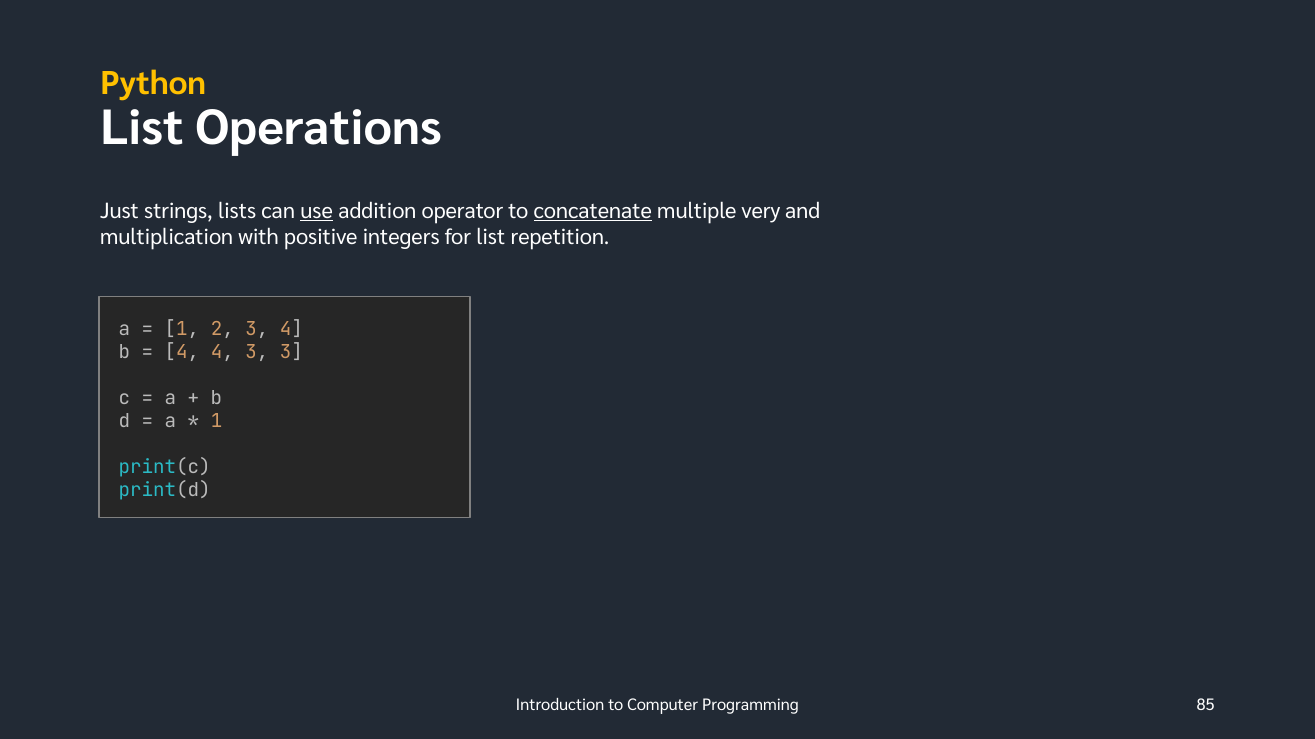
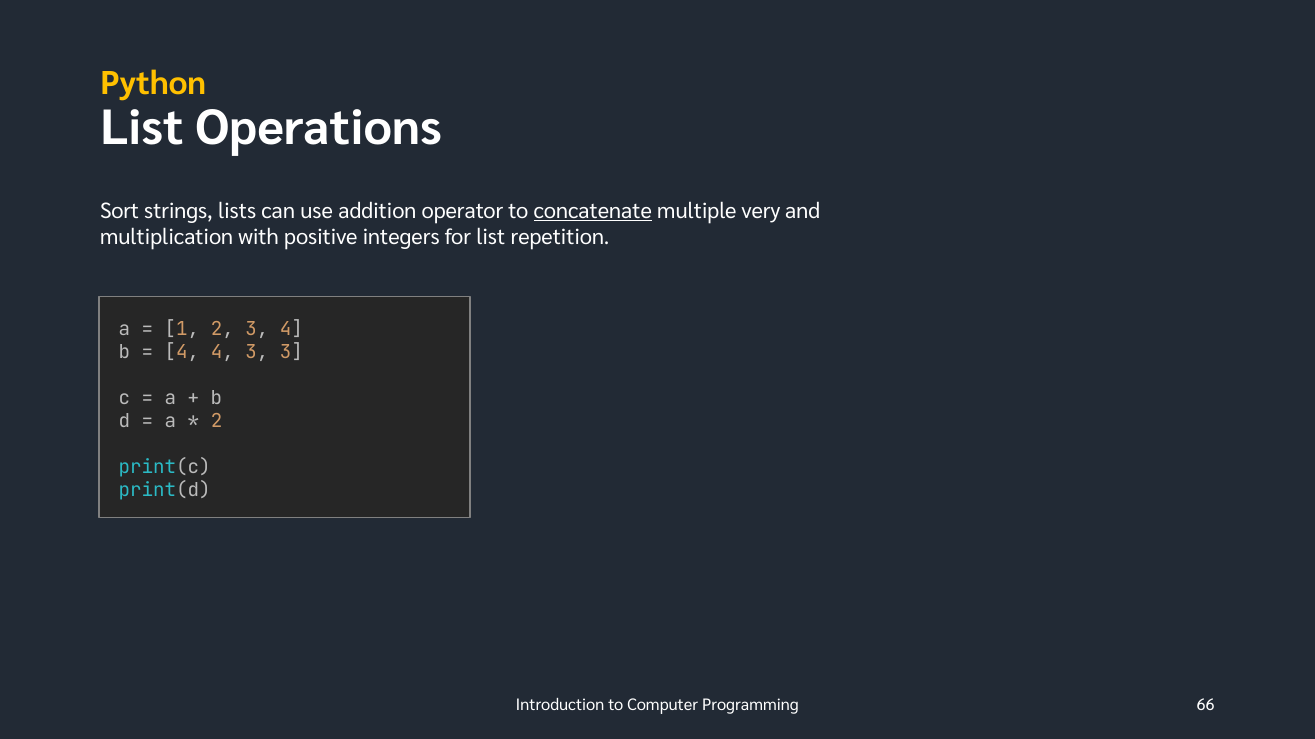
Just: Just -> Sort (120, 211)
use underline: present -> none (317, 211)
1: 1 -> 2 (217, 421)
85: 85 -> 66 (1206, 706)
